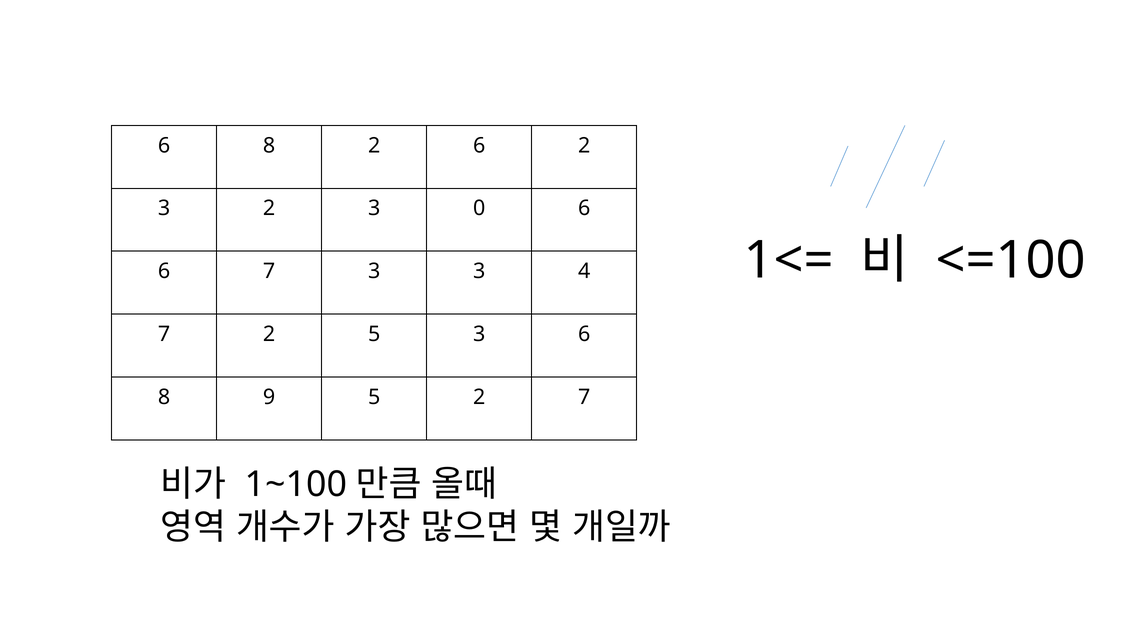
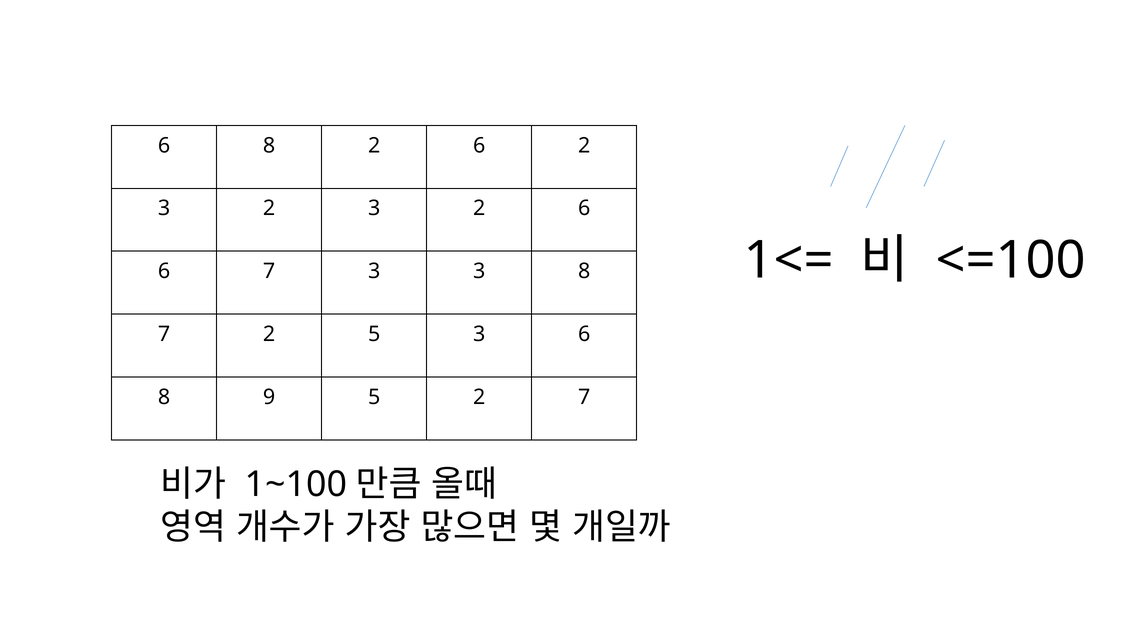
3 2 3 0: 0 -> 2 (479, 208)
3 4: 4 -> 8 (584, 271)
